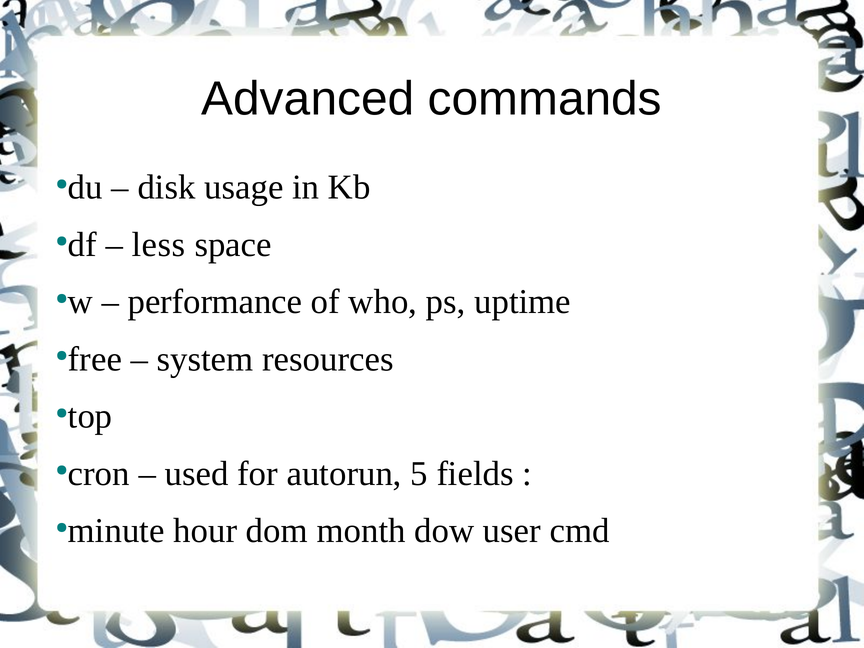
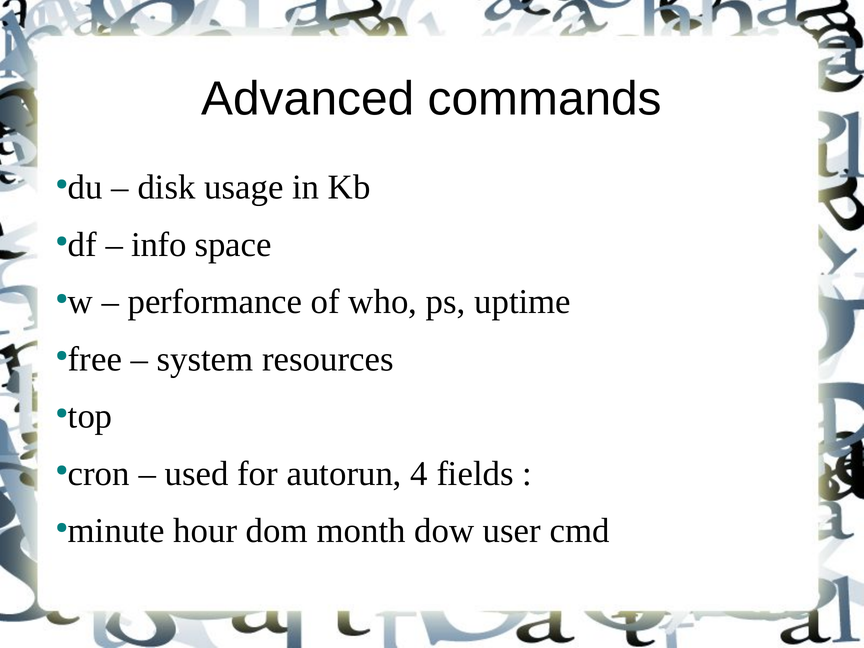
less: less -> info (159, 245)
5: 5 -> 4 (419, 473)
